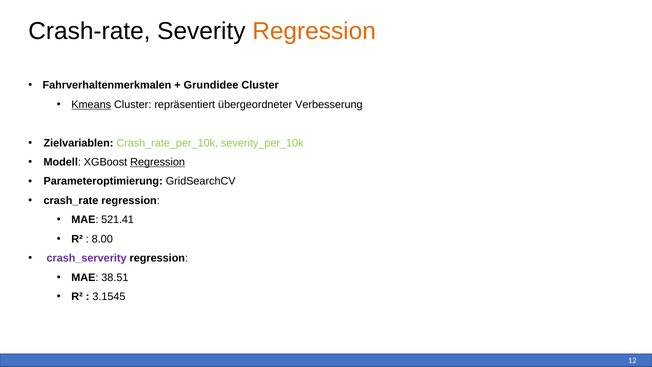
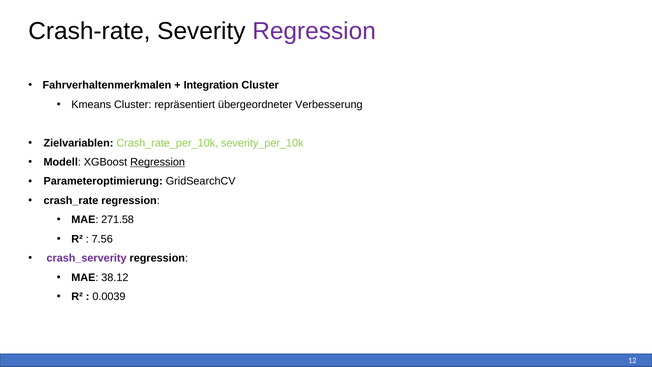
Regression colour: orange -> purple (314, 31)
Grundidee: Grundidee -> Integration (211, 85)
Kmeans underline: present -> none (91, 104)
521.41: 521.41 -> 271.58 (118, 220)
8.00: 8.00 -> 7.56 (102, 239)
38.51: 38.51 -> 38.12 (115, 277)
3.1545: 3.1545 -> 0.0039 (109, 296)
